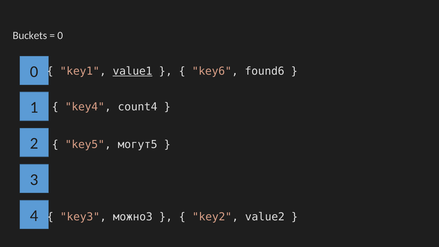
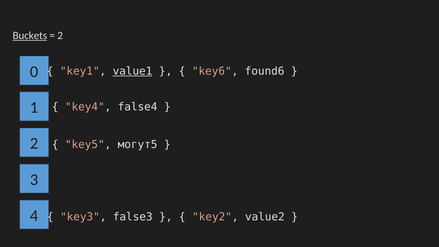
Buckets underline: none -> present (30, 35)
0: 0 -> 2 (60, 35)
count4: count4 -> false4 (138, 107)
можно3: можно3 -> false3 (133, 217)
